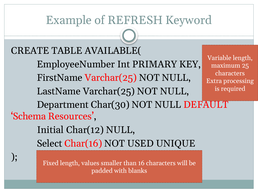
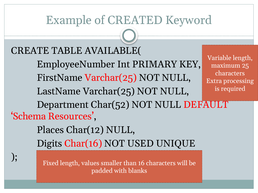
REFRESH: REFRESH -> CREATED (135, 20)
Char(30: Char(30 -> Char(52 (110, 105)
Initial: Initial -> Places (50, 130)
Select: Select -> Digits (50, 144)
